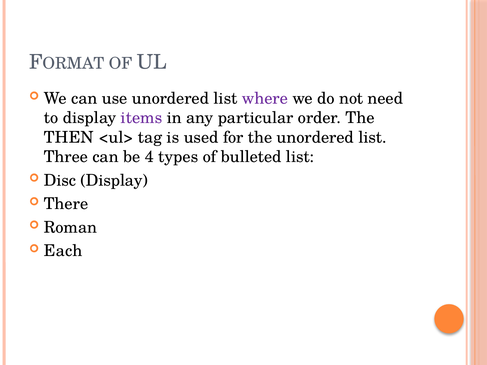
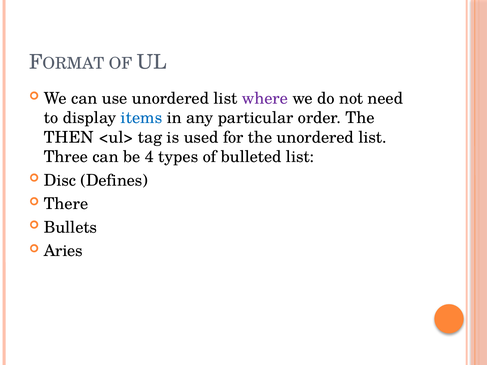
items colour: purple -> blue (141, 118)
Disc Display: Display -> Defines (114, 180)
Roman: Roman -> Bullets (70, 228)
Each: Each -> Aries (63, 251)
